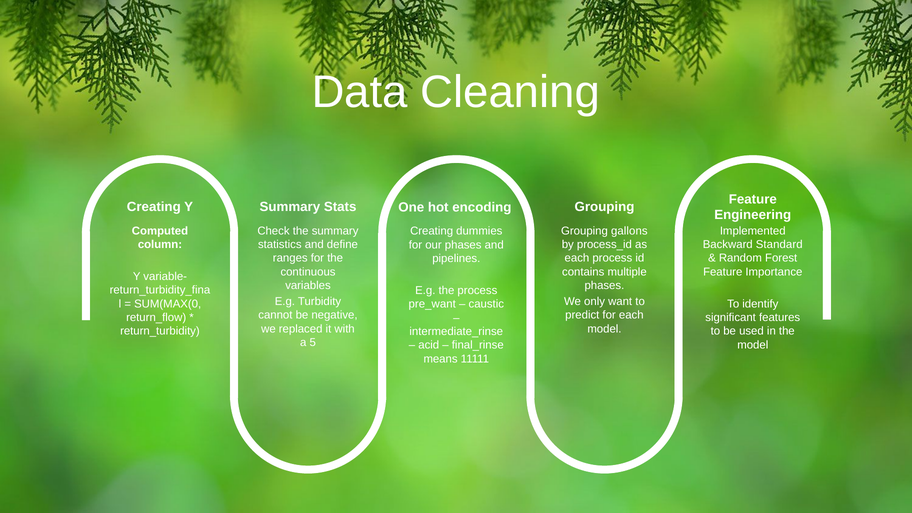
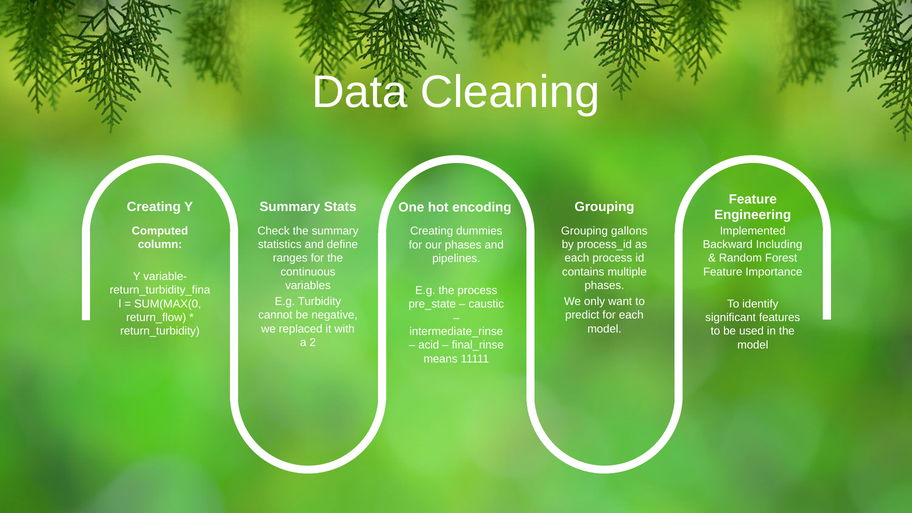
Standard: Standard -> Including (779, 244)
pre_want: pre_want -> pre_state (432, 304)
5: 5 -> 2 (313, 342)
